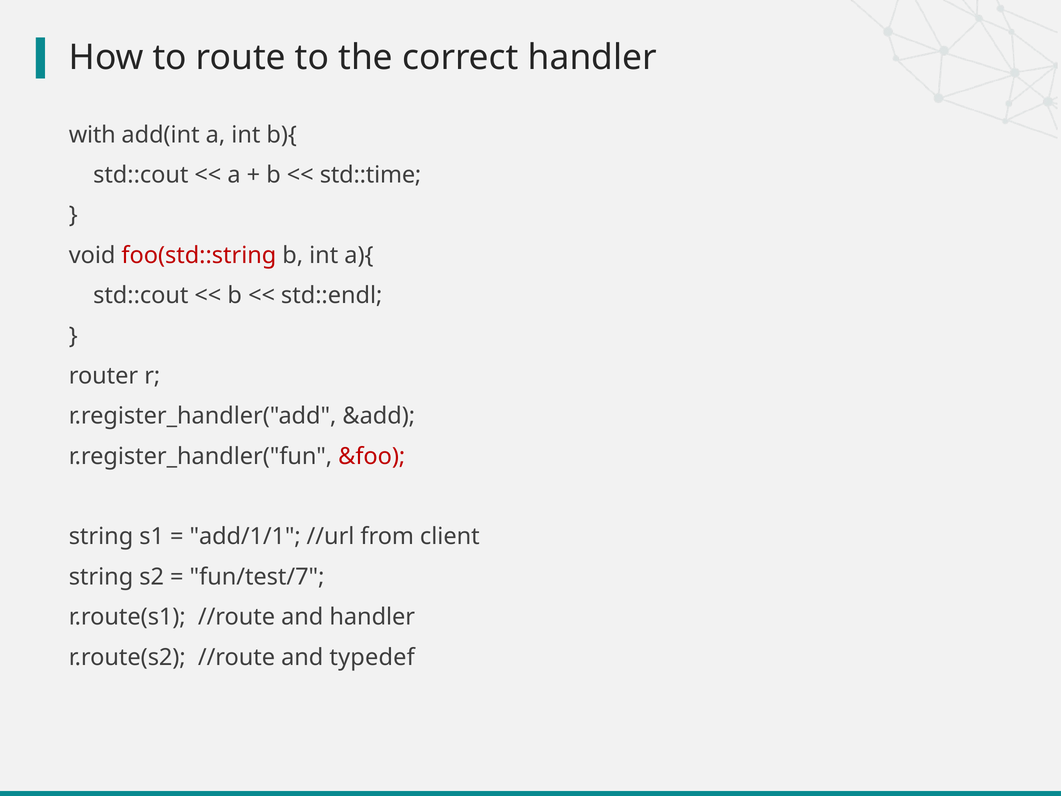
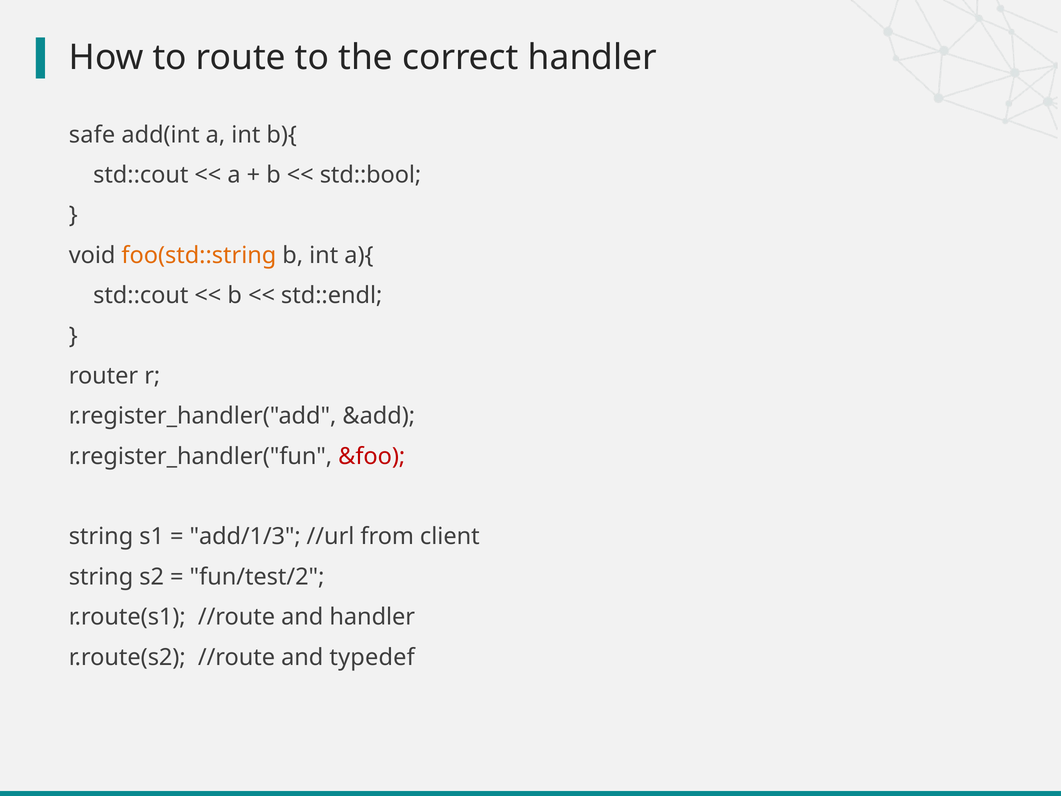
with: with -> safe (92, 135)
std::time: std::time -> std::bool (371, 175)
foo(std::string colour: red -> orange (199, 255)
add/1/1: add/1/1 -> add/1/3 (245, 537)
fun/test/7: fun/test/7 -> fun/test/2 (257, 577)
